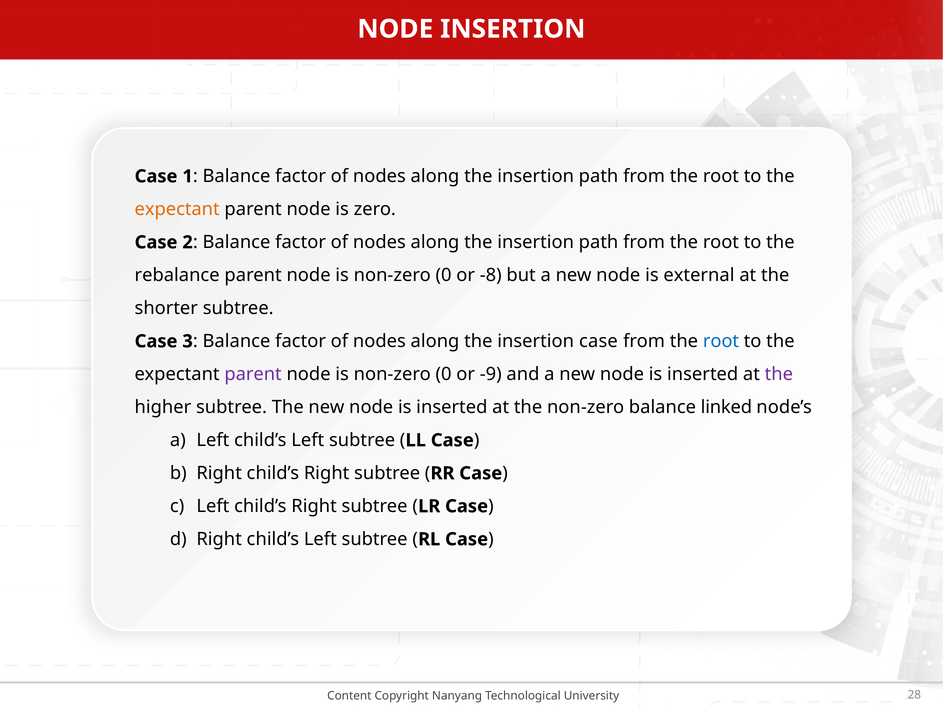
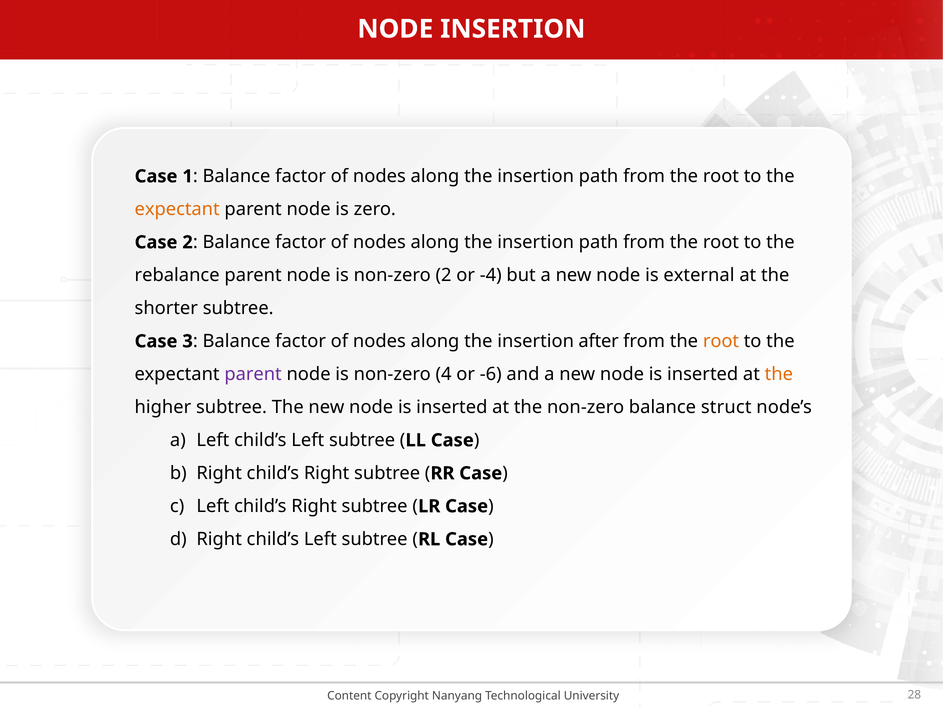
0: 0 -> 2 (444, 275)
-8: -8 -> -4 (491, 275)
the insertion case: case -> after (599, 341)
root colour: blue -> orange (721, 341)
0: 0 -> 4 (444, 374)
-9: -9 -> -6 (491, 374)
the colour: purple -> orange (779, 374)
linked: linked -> struct (726, 407)
